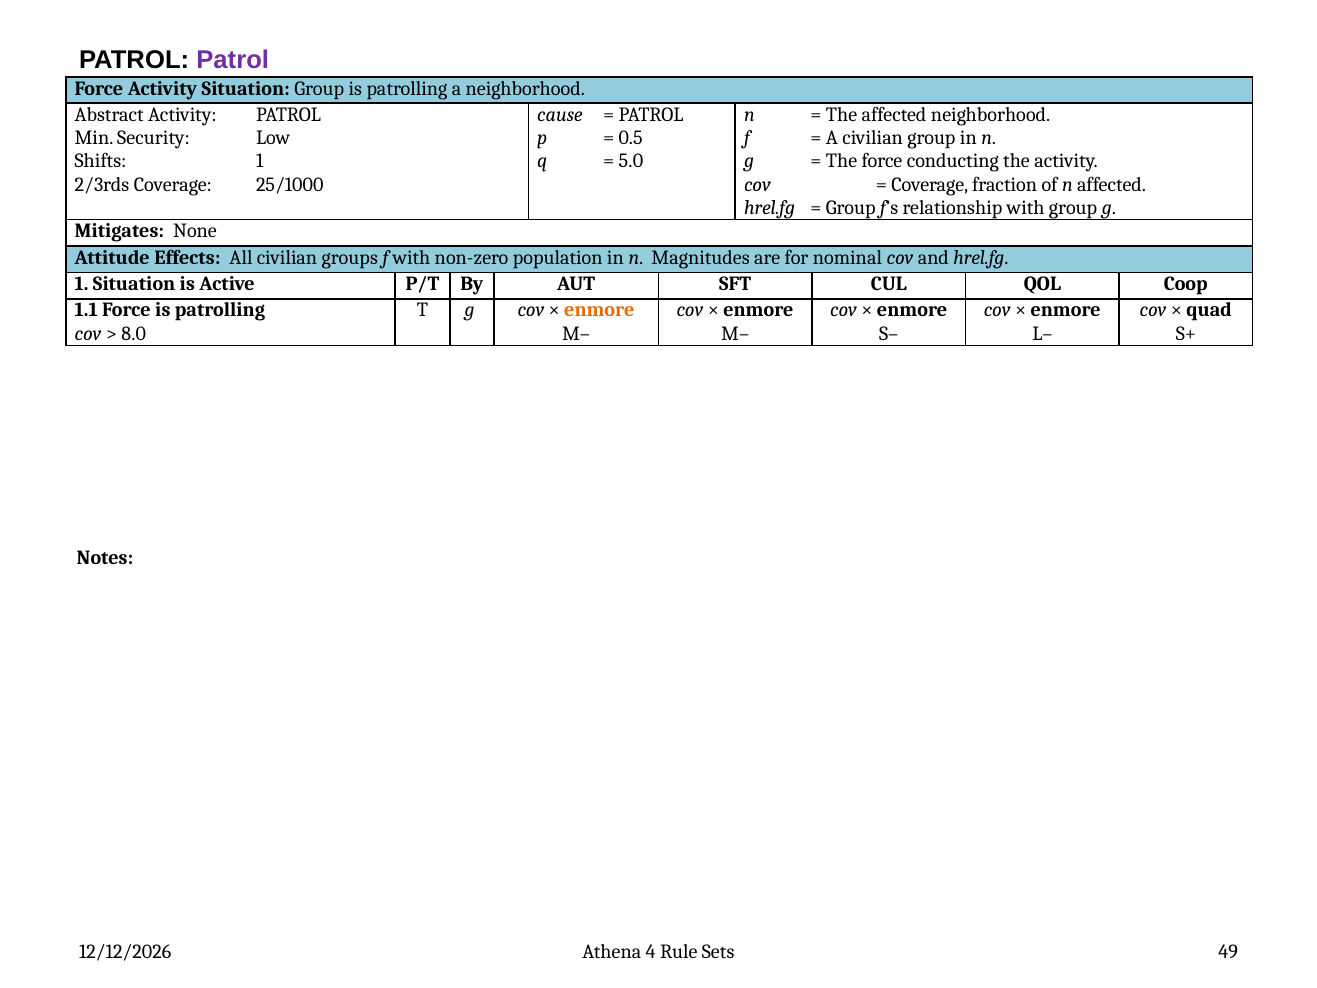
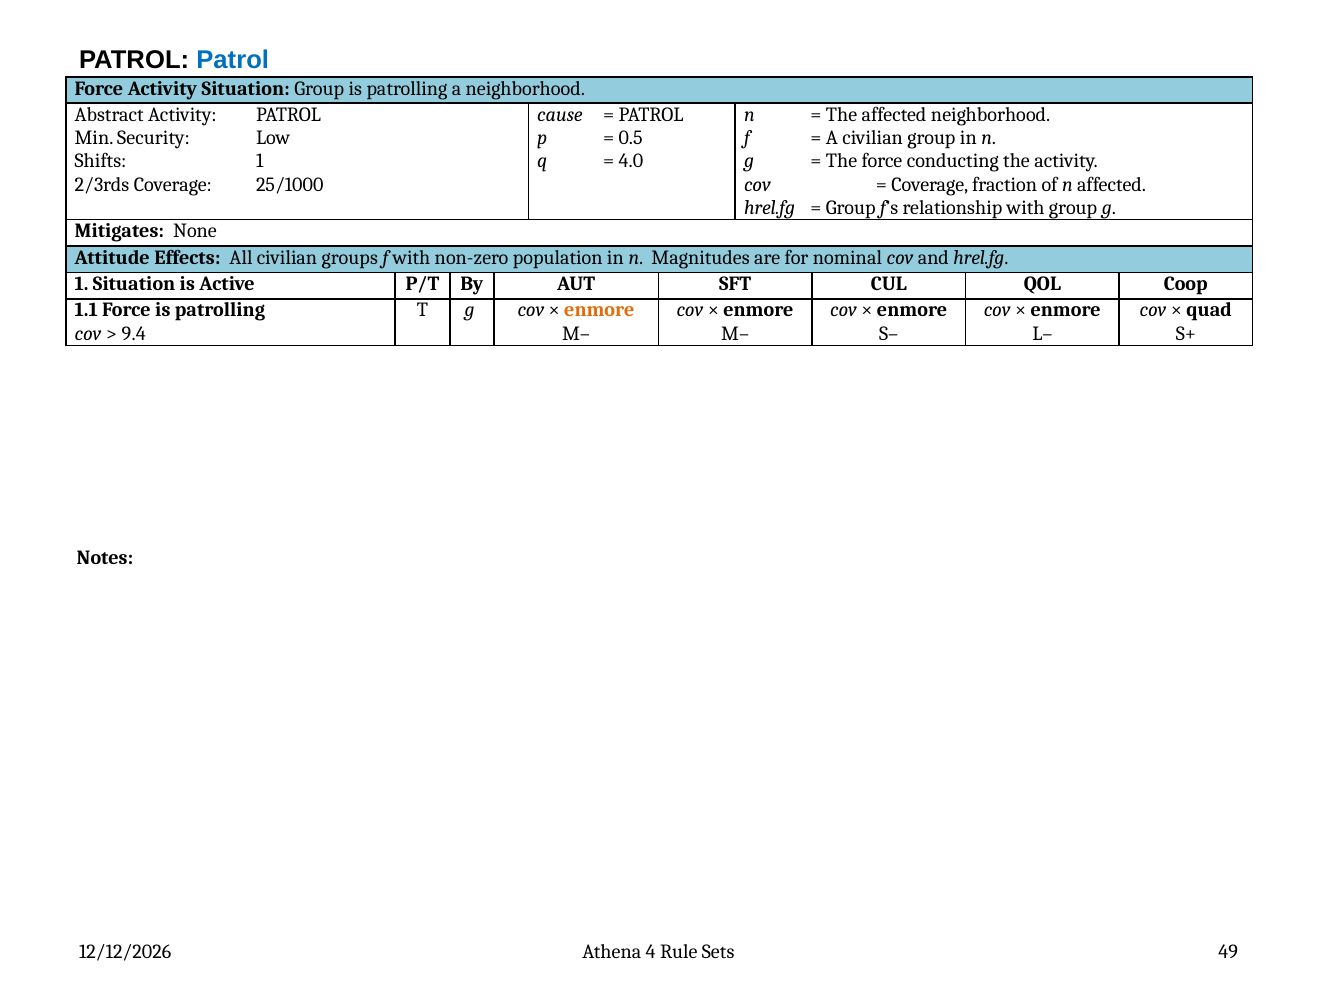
Patrol colour: purple -> blue (233, 60)
5.0: 5.0 -> 4.0 (631, 161)
8.0: 8.0 -> 9.4 (134, 334)
